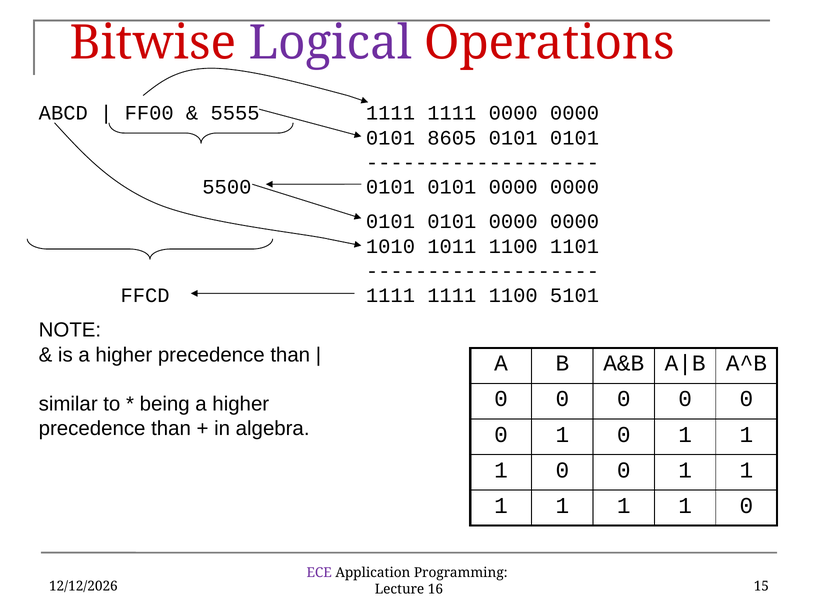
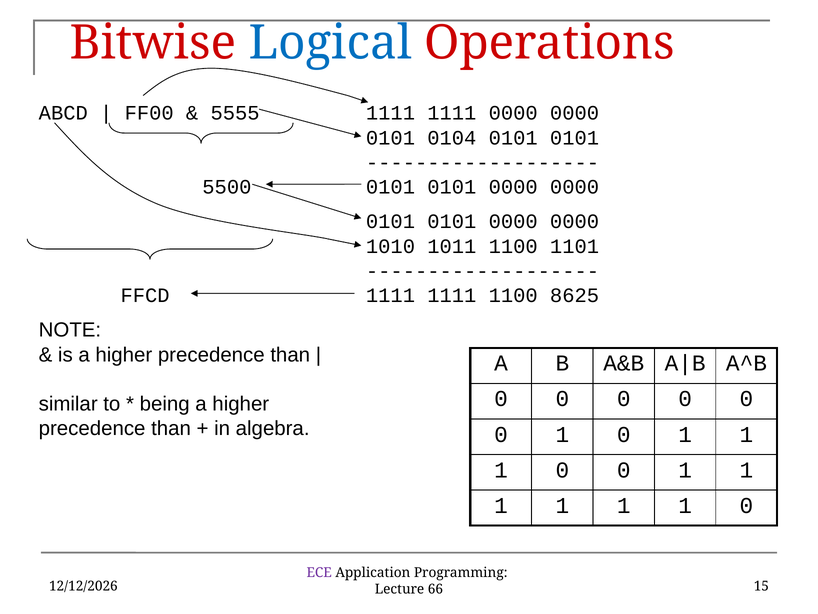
Logical colour: purple -> blue (330, 43)
8605: 8605 -> 0104 (452, 138)
5101: 5101 -> 8625 (575, 295)
16: 16 -> 66 (435, 589)
